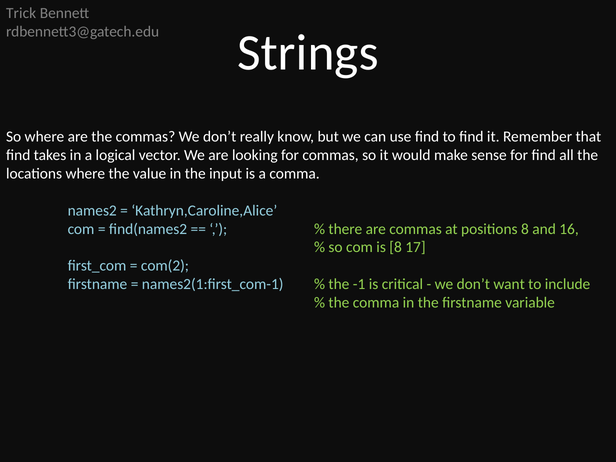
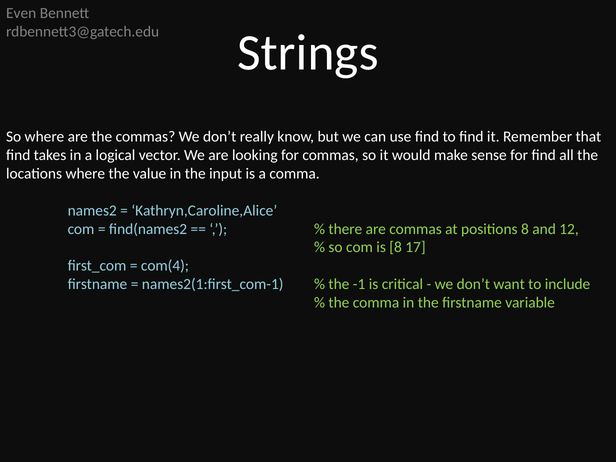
Trick: Trick -> Even (21, 13)
16: 16 -> 12 (569, 229)
com(2: com(2 -> com(4 (165, 266)
